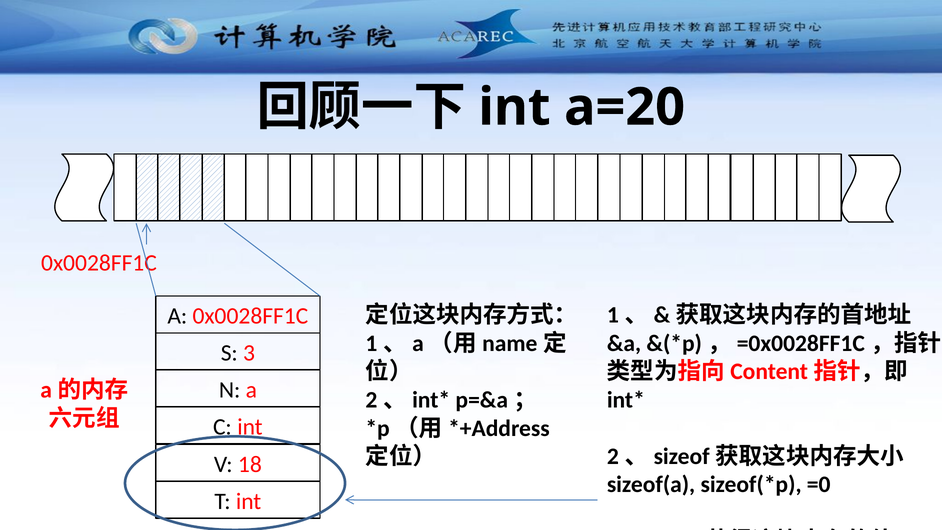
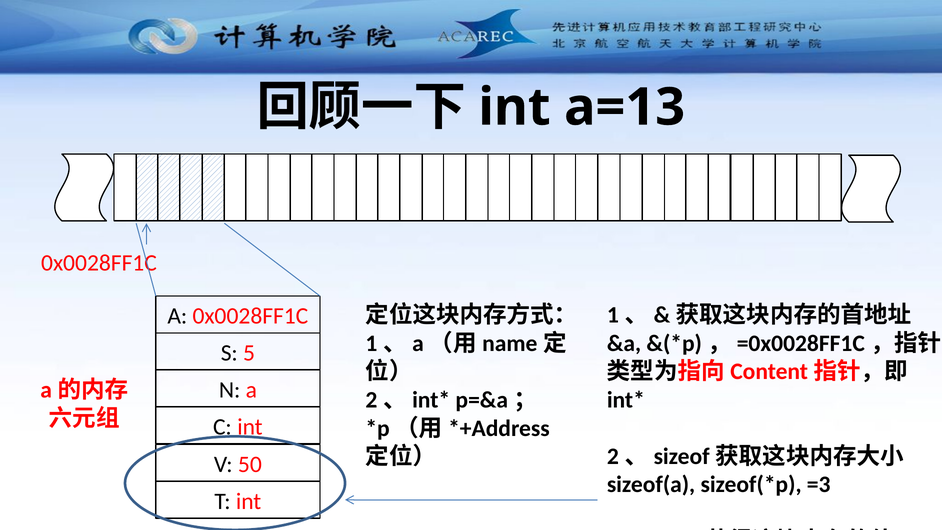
a=20: a=20 -> a=13 (625, 107)
3: 3 -> 5 (249, 353)
18: 18 -> 50 (250, 464)
=0: =0 -> =3 (819, 485)
